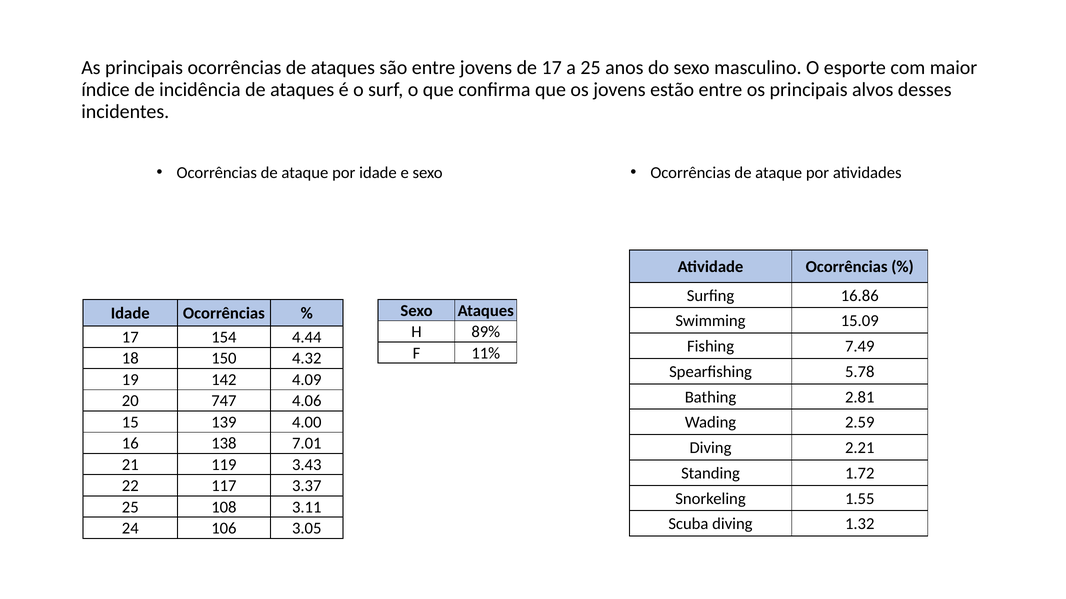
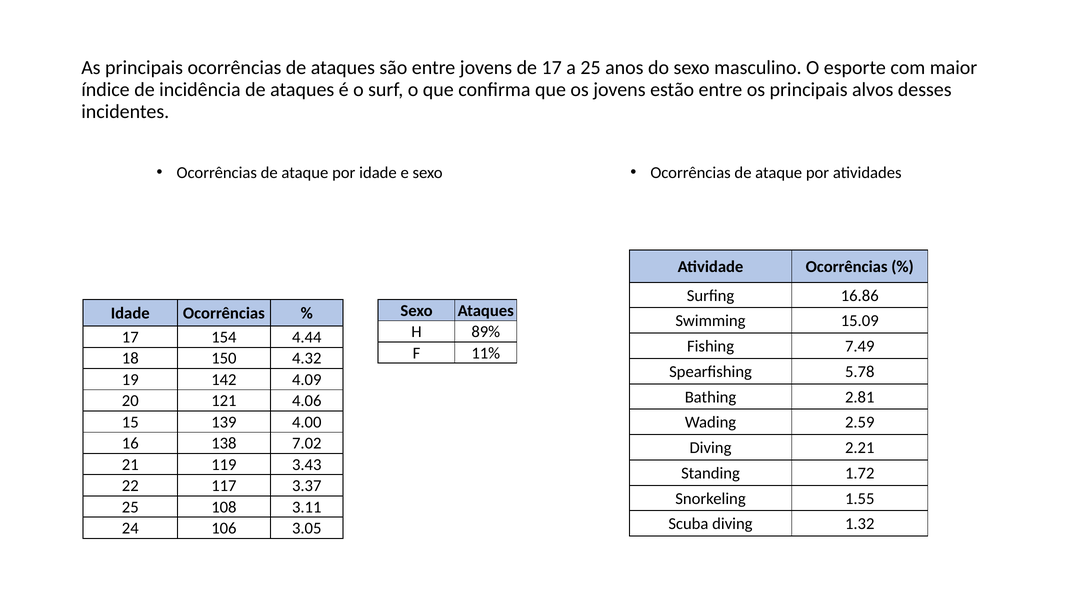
747: 747 -> 121 (224, 401)
7.01: 7.01 -> 7.02 (307, 444)
